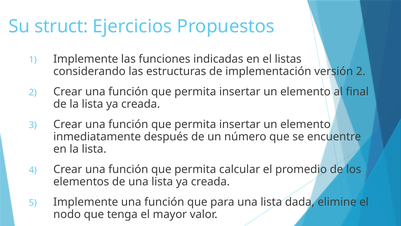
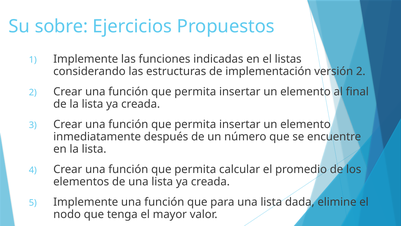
struct: struct -> sobre (61, 26)
